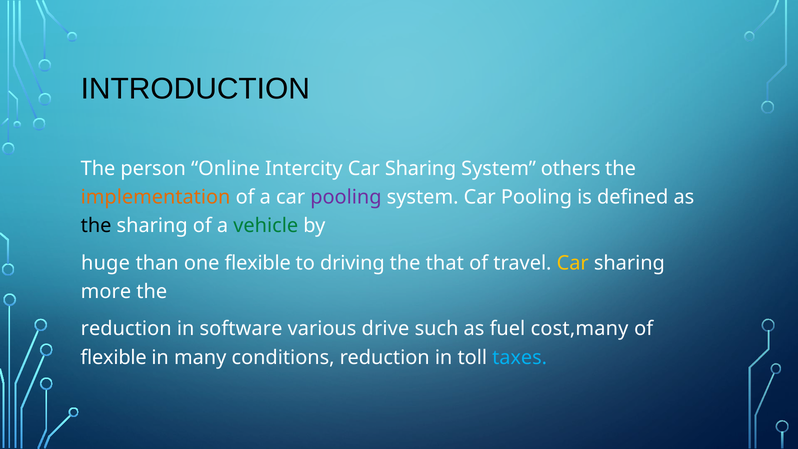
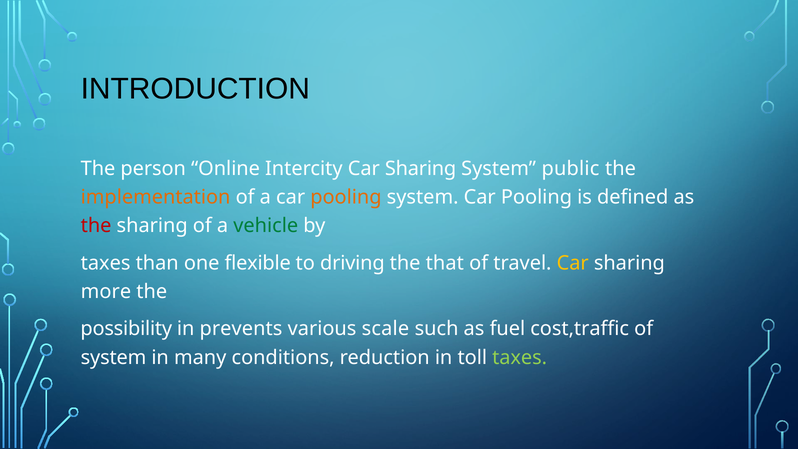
others: others -> public (570, 168)
pooling colour: purple -> orange (346, 197)
the colour: black -> red (96, 226)
huge: huge -> taxes (106, 263)
reduction: reduction -> possibility (126, 329)
software: software -> prevents (241, 329)
drive: drive -> scale (385, 329)
cost,many: cost,many -> cost,traffic (580, 329)
flexible: flexible -> system (114, 357)
taxes colour: light blue -> light green (520, 357)
